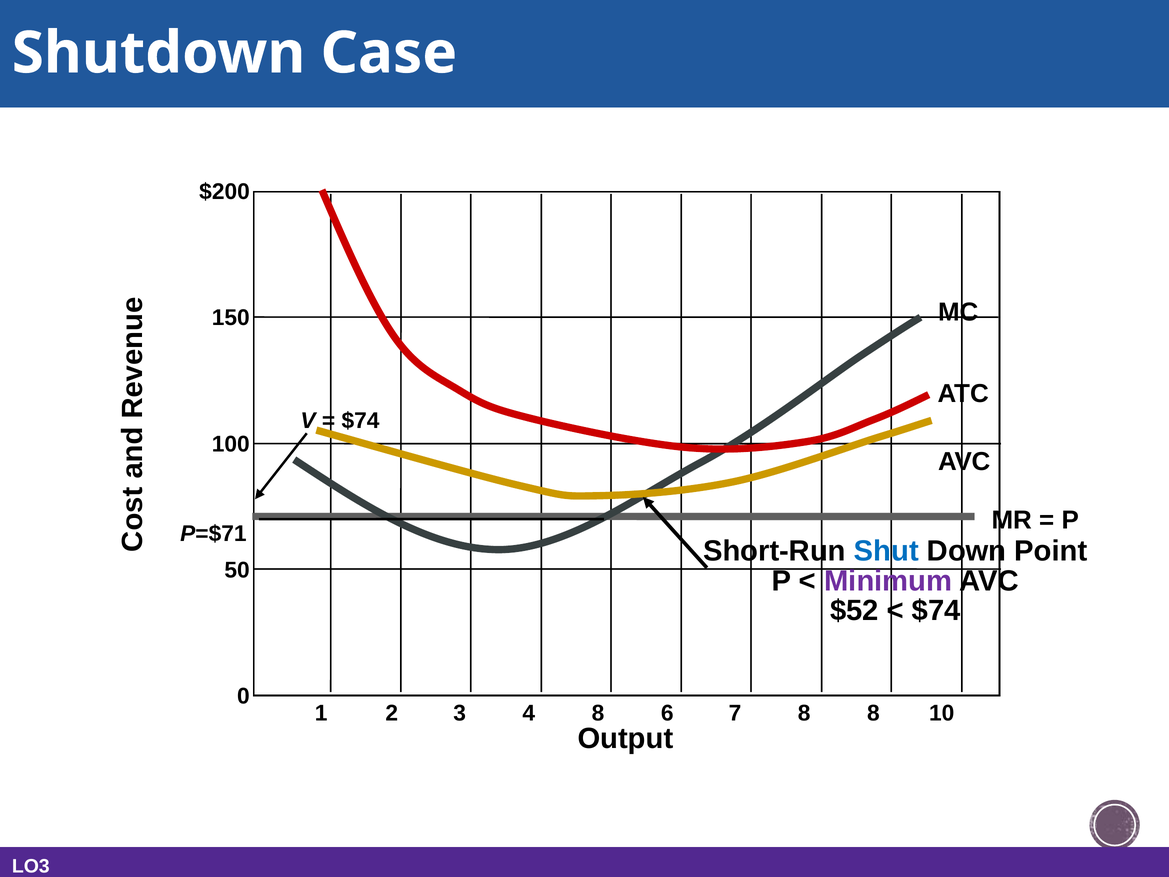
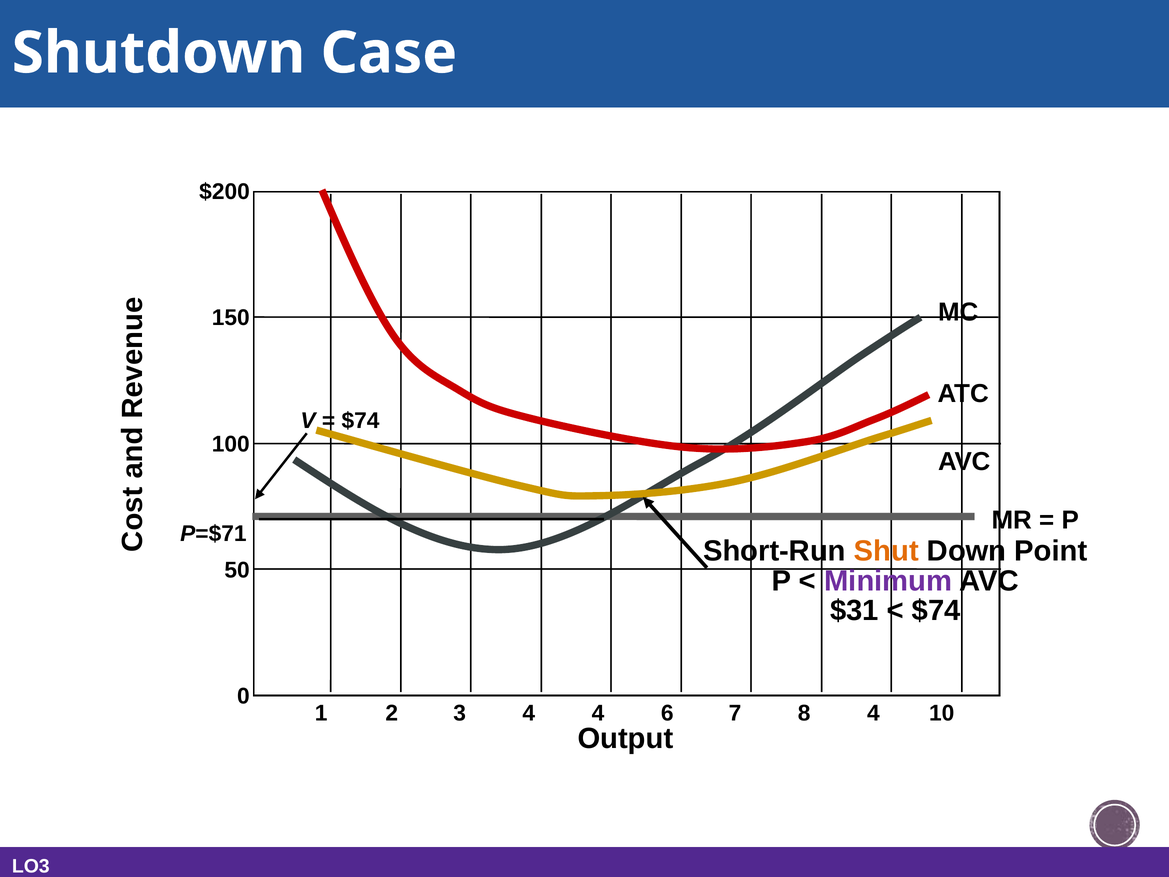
Shut colour: blue -> orange (886, 551)
$52: $52 -> $31 (854, 611)
4 8: 8 -> 4 (598, 713)
8 8: 8 -> 4 (873, 713)
